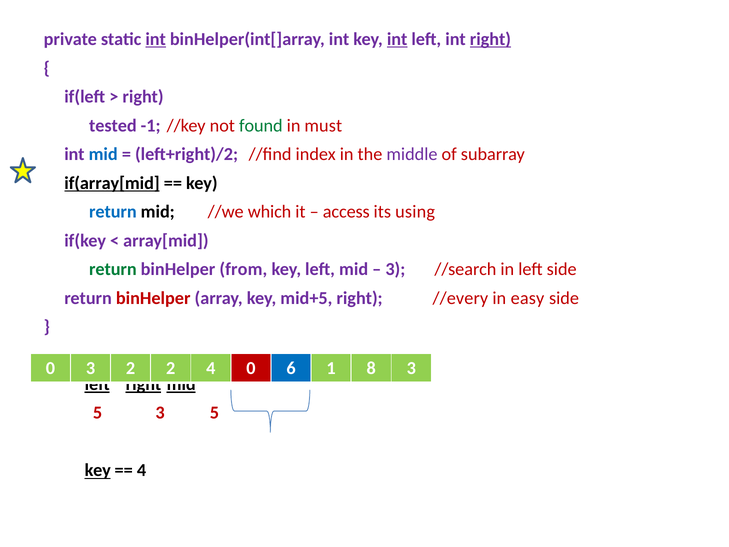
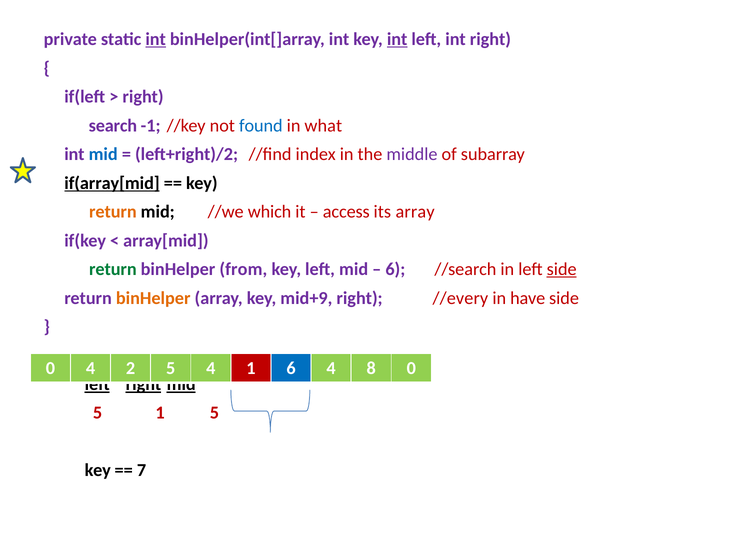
right underline: present -> none (490, 39)
tested: tested -> search (113, 125)
found colour: green -> blue (261, 125)
must: must -> what (323, 125)
return colour: blue -> orange (113, 212)
its using: using -> array (415, 212)
3: 3 -> 6 (395, 269)
side underline: none -> present (562, 269)
binHelper colour: red -> orange (153, 298)
mid+5: mid+5 -> mid+9 (306, 298)
easy: easy -> have (528, 298)
0 3: 3 -> 4 (91, 368)
2 2: 2 -> 5 (171, 368)
0: 0 -> 1 (251, 368)
6 1: 1 -> 4 (331, 368)
8 3: 3 -> 0 (411, 368)
5 3: 3 -> 1 (160, 413)
key underline: present -> none (98, 470)
4: 4 -> 7 (141, 470)
